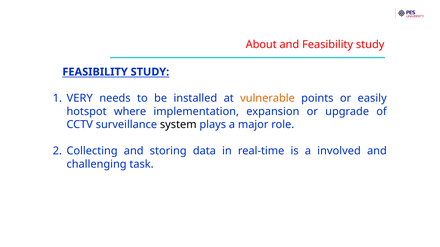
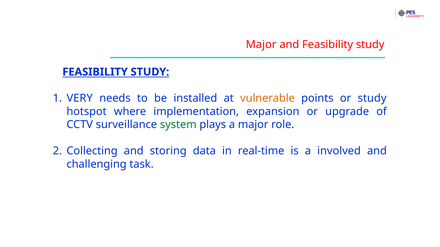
About: About -> Major (261, 45)
or easily: easily -> study (372, 98)
system colour: black -> green (178, 125)
